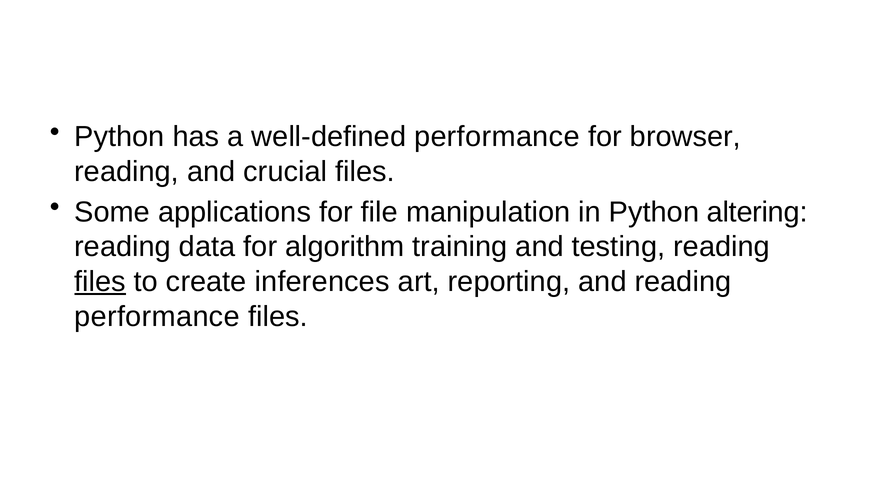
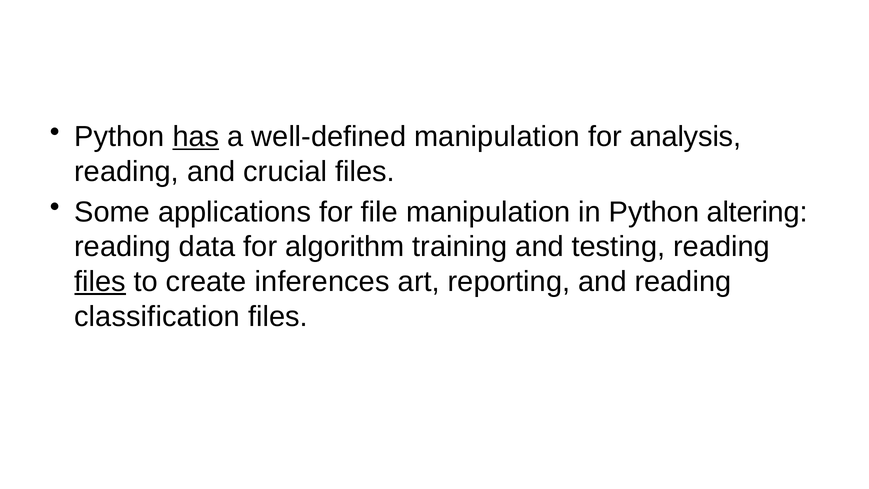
has underline: none -> present (196, 137)
well-defined performance: performance -> manipulation (497, 137)
browser: browser -> analysis (686, 137)
performance: performance -> classification (157, 316)
